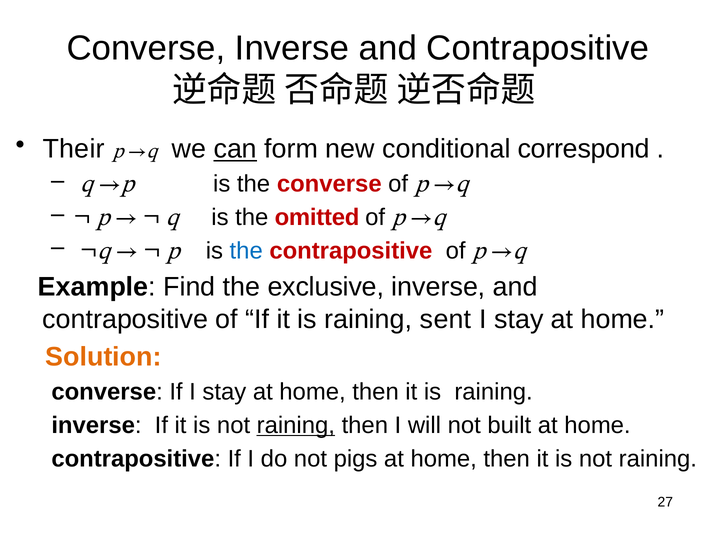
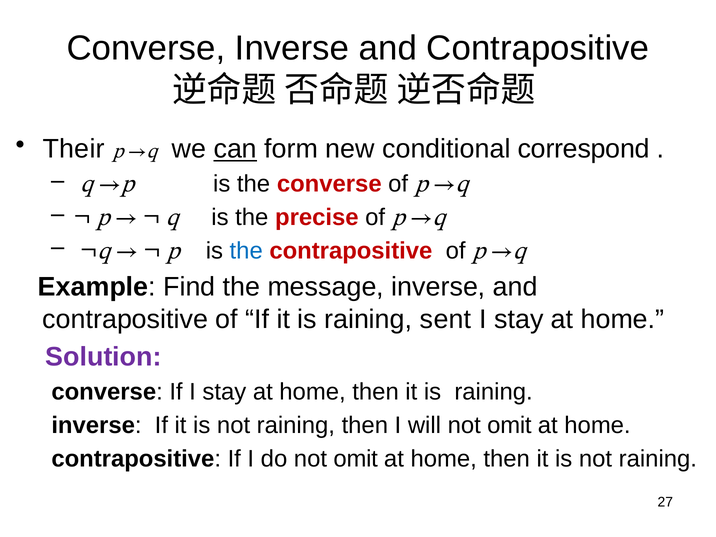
omitted: omitted -> precise (317, 218)
exclusive: exclusive -> message (326, 287)
Solution colour: orange -> purple (104, 357)
raining underline: present -> none (296, 425)
will not built: built -> omit (509, 425)
do not pigs: pigs -> omit (356, 459)
